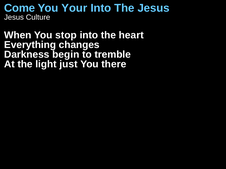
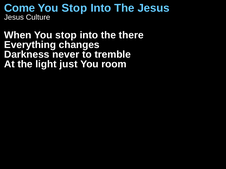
Your: Your -> Stop (74, 8)
heart: heart -> there (131, 35)
begin: begin -> never (66, 55)
there: there -> room (114, 64)
